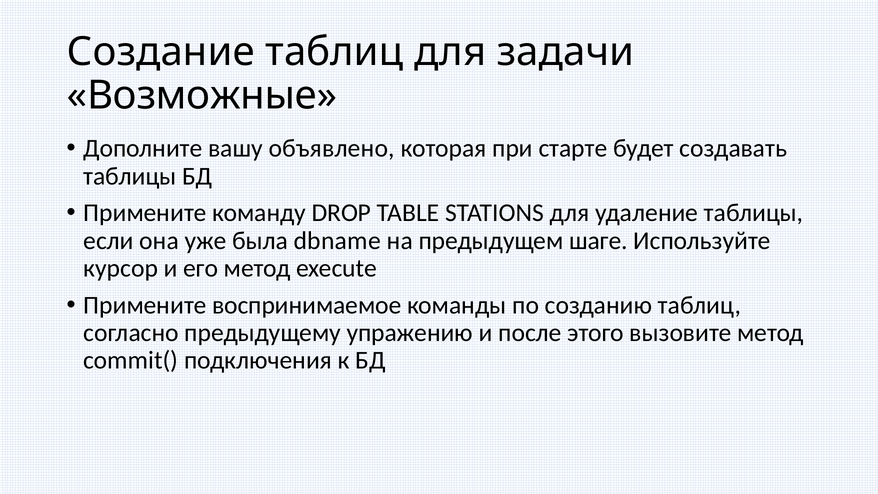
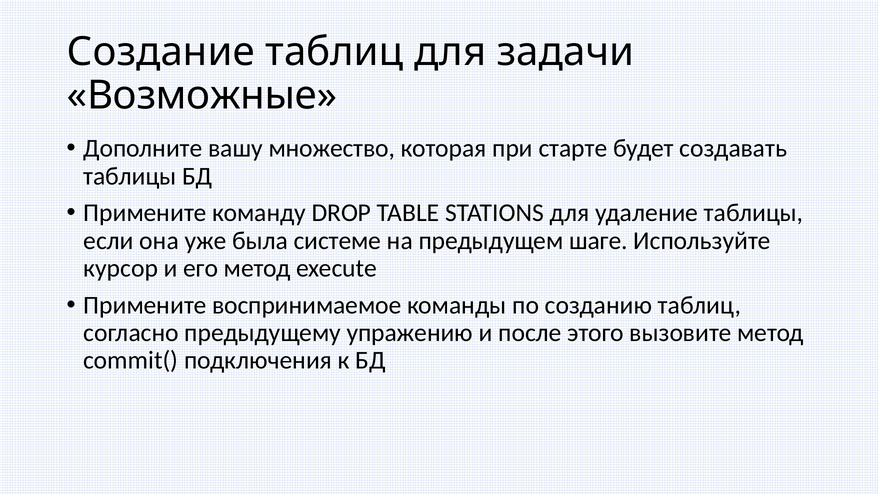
объявлено: объявлено -> множество (332, 148)
dbname: dbname -> системе (338, 241)
